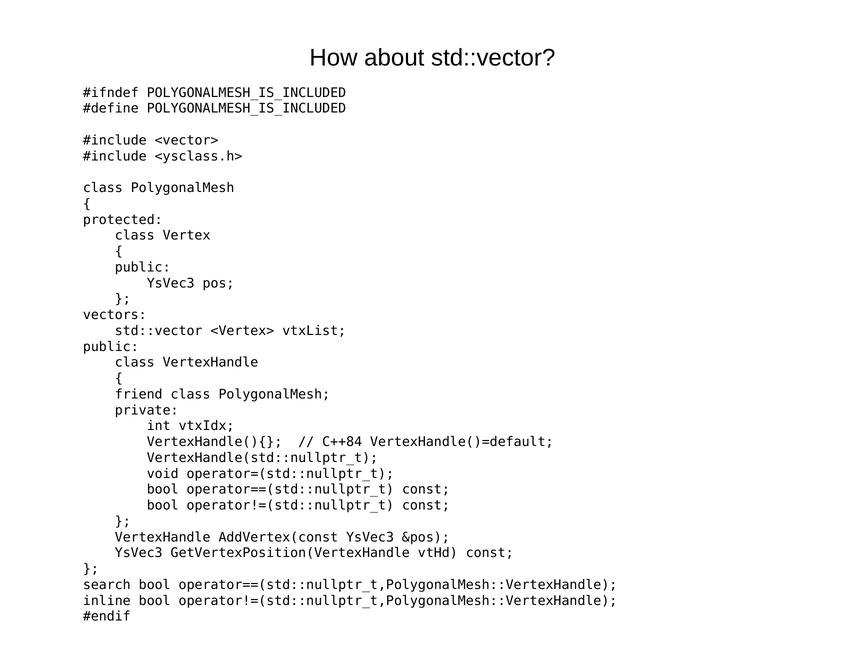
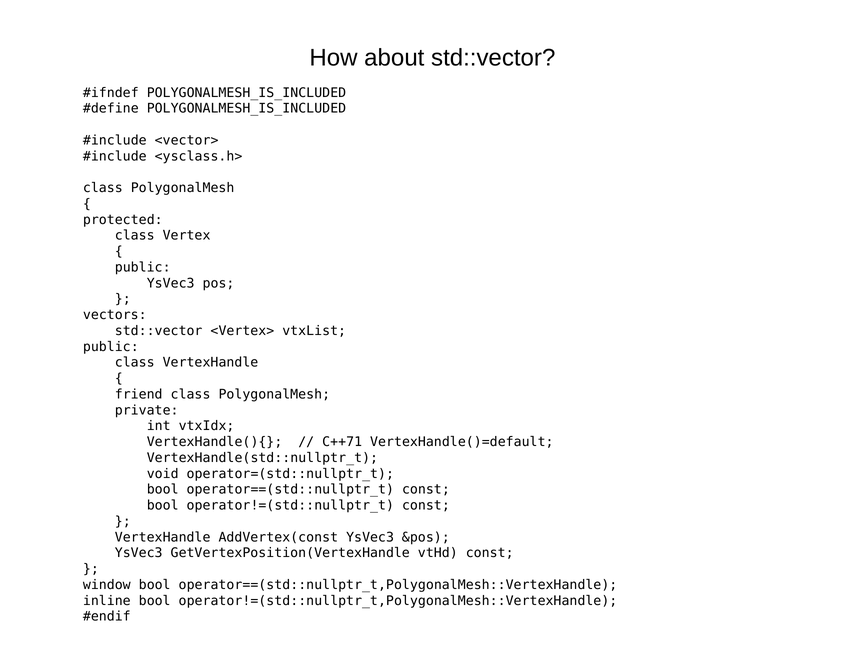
C++84: C++84 -> C++71 (342, 442)
search: search -> window (107, 585)
